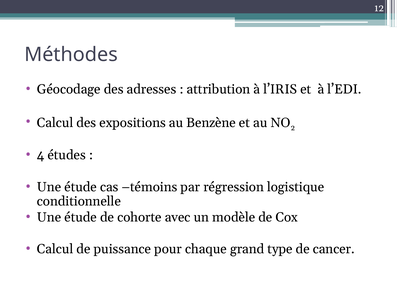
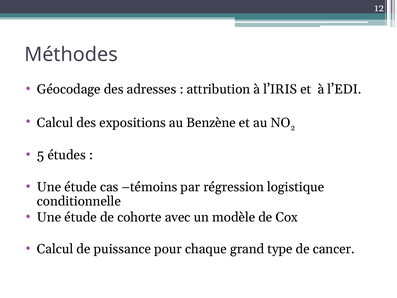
4: 4 -> 5 (41, 155)
